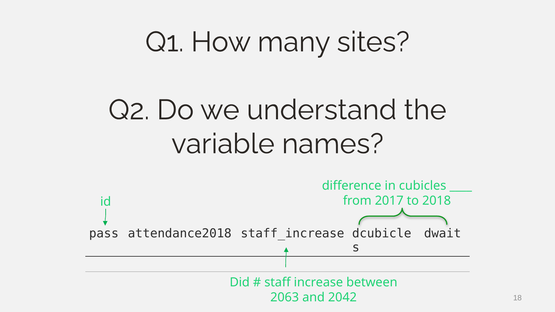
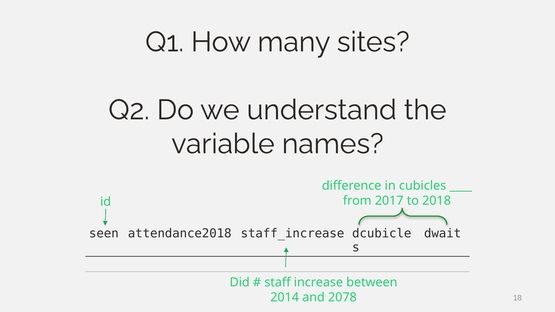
pass: pass -> seen (104, 233)
2063: 2063 -> 2014 (285, 298)
2042: 2042 -> 2078 (342, 298)
